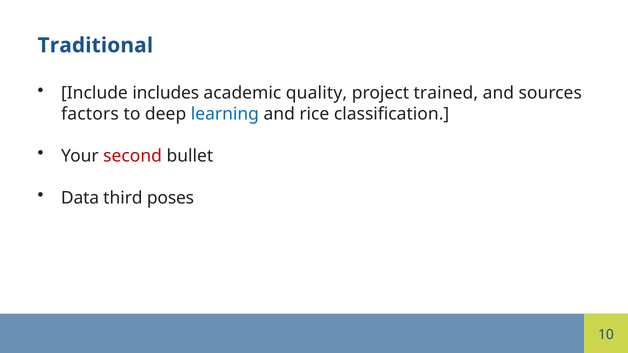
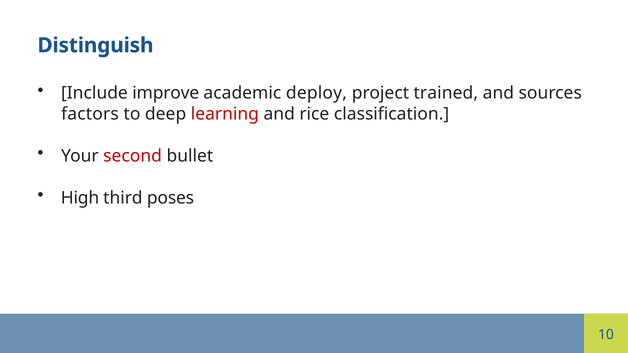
Traditional: Traditional -> Distinguish (95, 45)
includes: includes -> improve (166, 93)
quality: quality -> deploy (316, 93)
learning colour: blue -> red (225, 114)
Data: Data -> High (80, 198)
